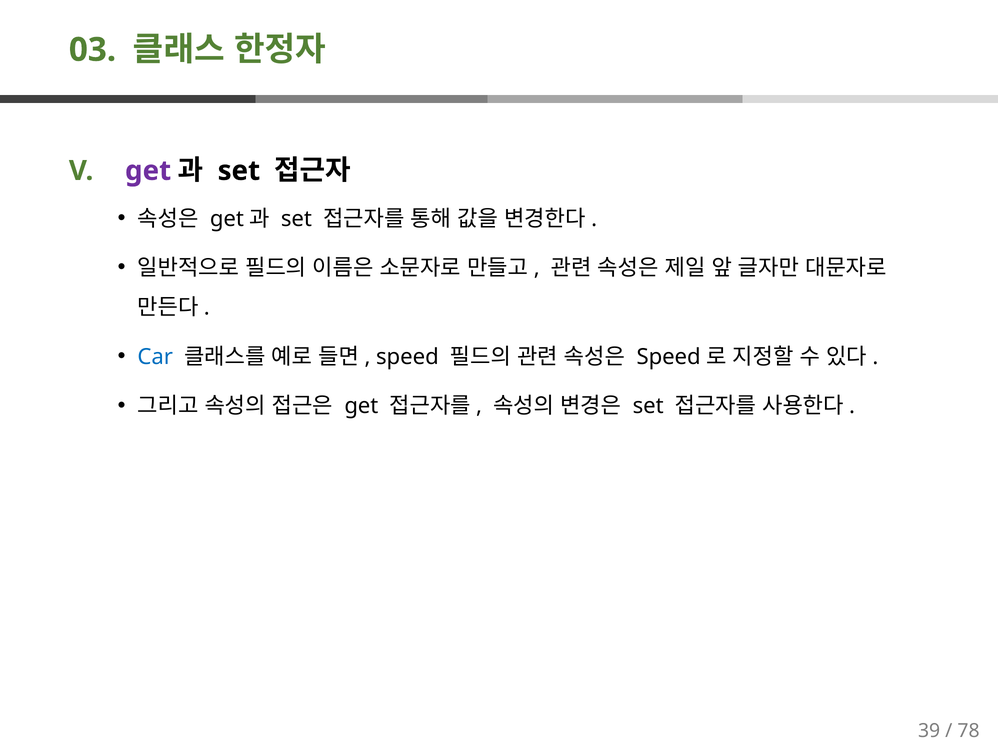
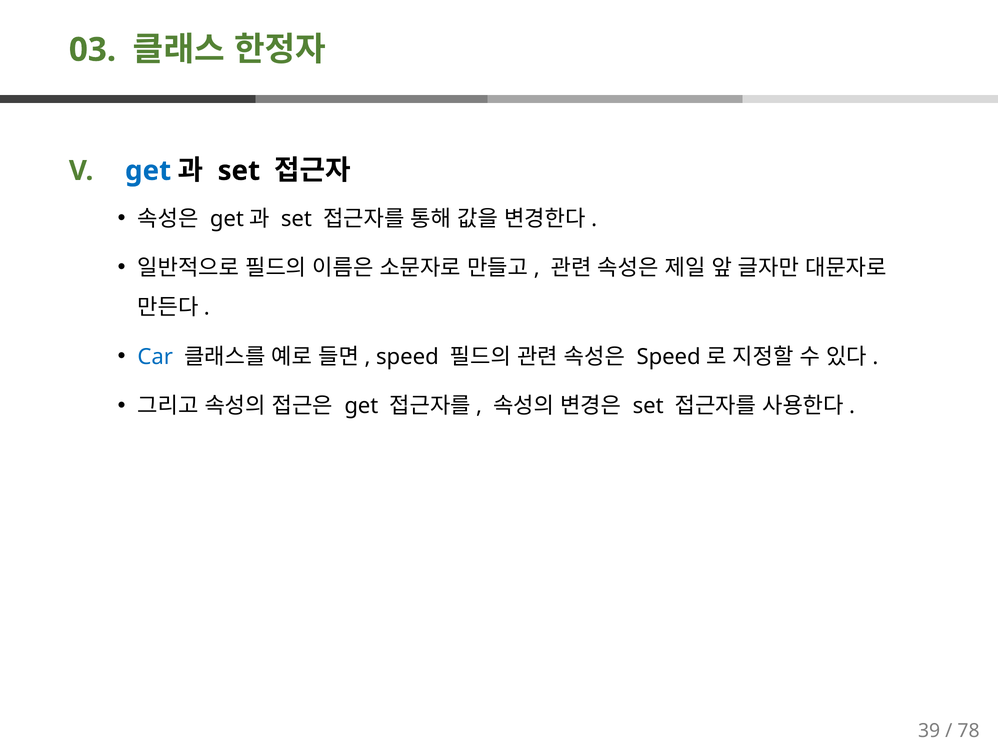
get colour: purple -> blue (148, 171)
